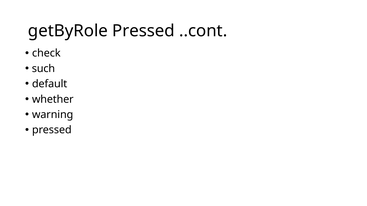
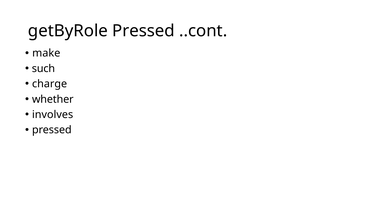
check: check -> make (46, 53)
default: default -> charge (50, 84)
warning: warning -> involves (53, 115)
